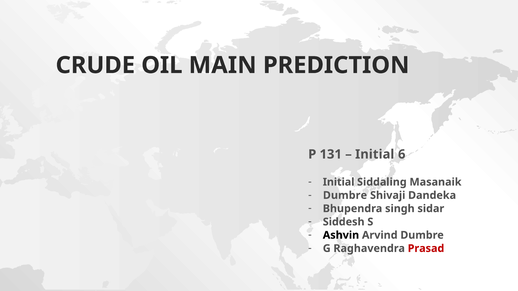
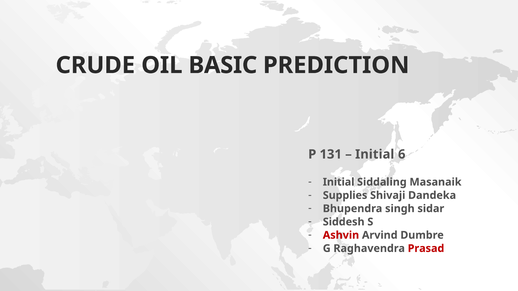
MAIN: MAIN -> BASIC (223, 65)
Dumbre: Dumbre -> Supplies (345, 196)
Ashvin colour: black -> red (341, 235)
